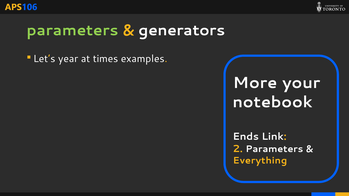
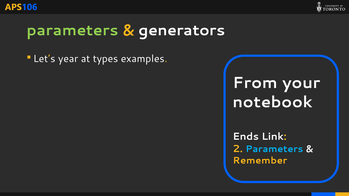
times: times -> types (106, 59)
More: More -> From (255, 83)
Parameters colour: white -> light blue (274, 149)
Everything: Everything -> Remember (260, 161)
